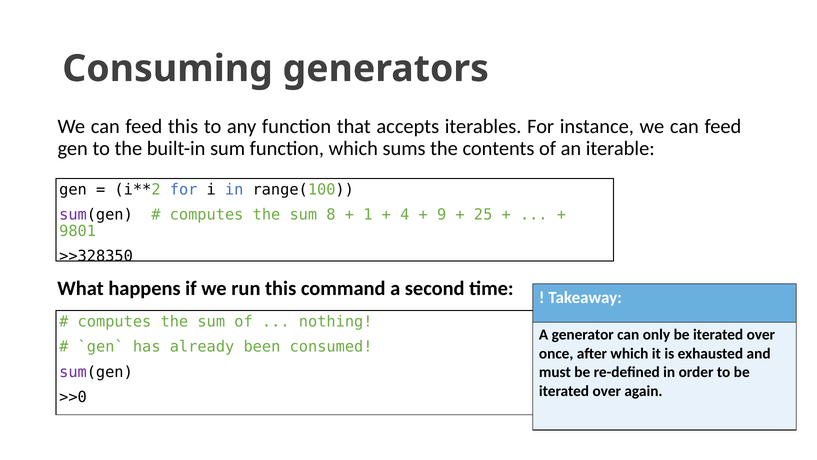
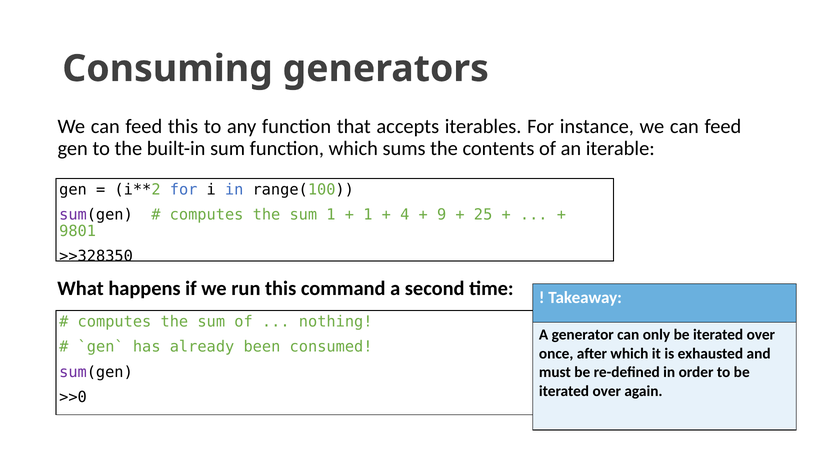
sum 8: 8 -> 1 (331, 214)
